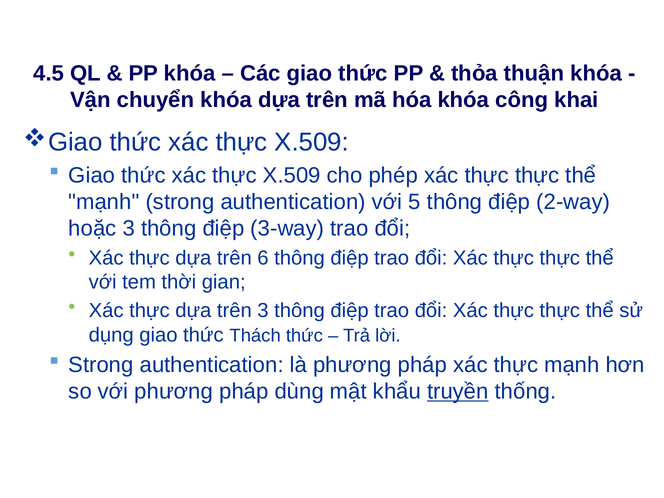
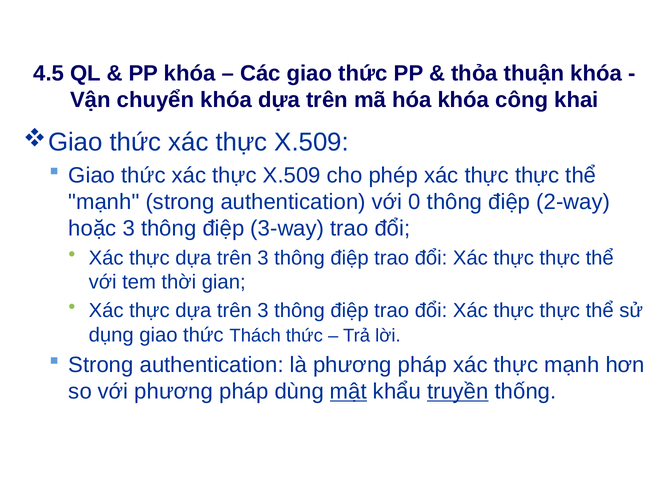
5: 5 -> 0 (415, 202)
6: 6 -> 3 (263, 258)
mật underline: none -> present (348, 391)
